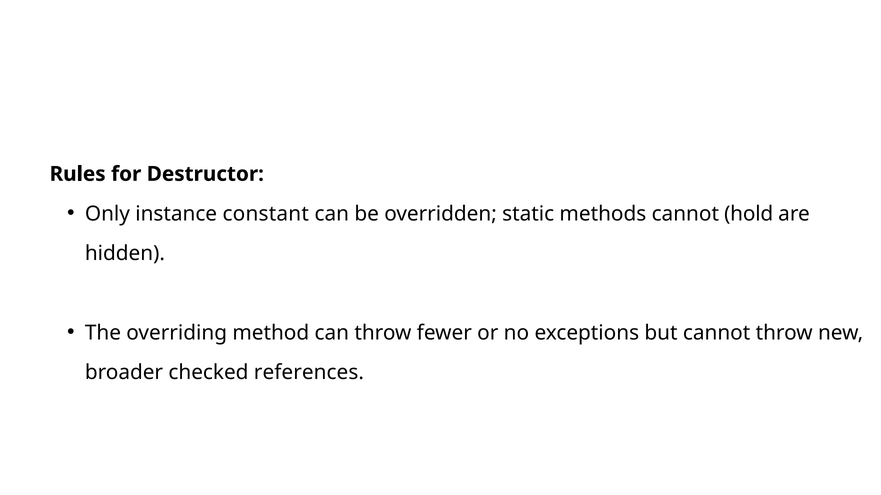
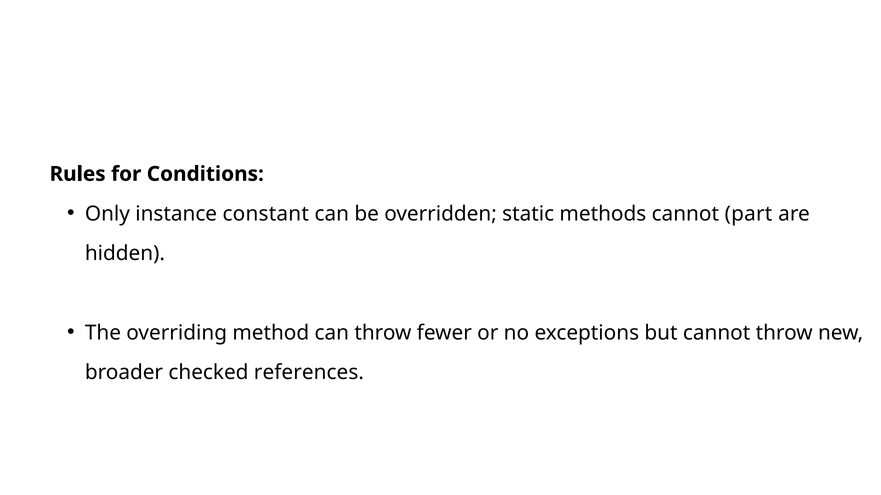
Destructor: Destructor -> Conditions (205, 174)
hold: hold -> part (748, 214)
